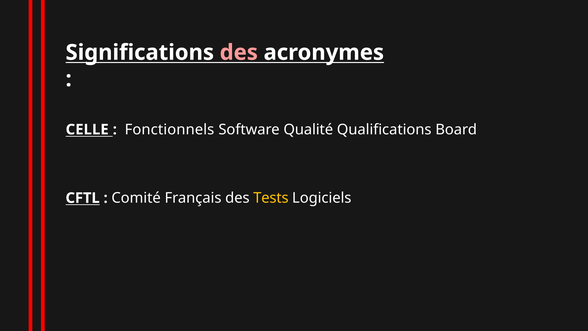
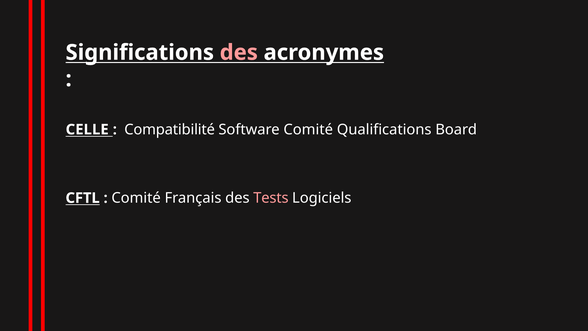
Fonctionnels: Fonctionnels -> Compatibilité (170, 129)
Software Qualité: Qualité -> Comité (308, 129)
Tests colour: yellow -> pink (271, 198)
